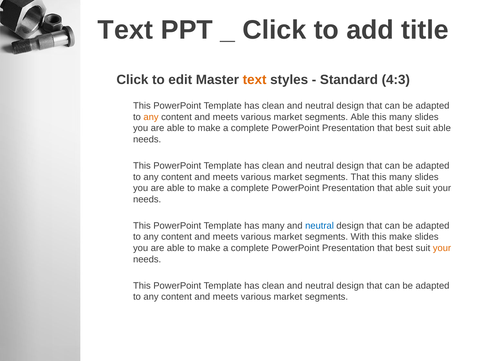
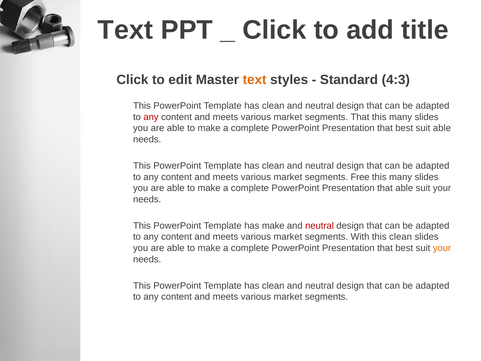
any colour: orange -> red (151, 117)
segments Able: Able -> That (360, 117)
segments That: That -> Free (360, 177)
has many: many -> make (273, 225)
neutral colour: blue -> red (320, 225)
this make: make -> clean (401, 237)
